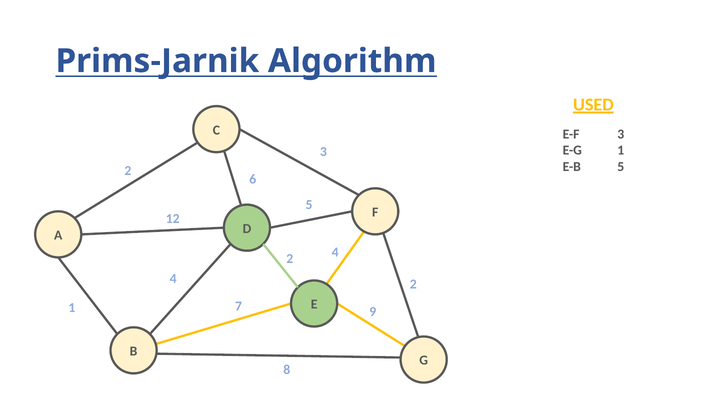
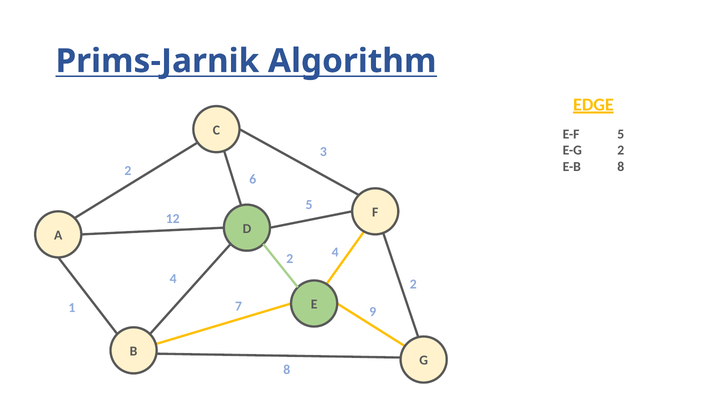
USED: USED -> EDGE (593, 105)
E-F 3: 3 -> 5 (621, 134)
E-G 1: 1 -> 2 (621, 151)
E-B 5: 5 -> 8 (621, 167)
